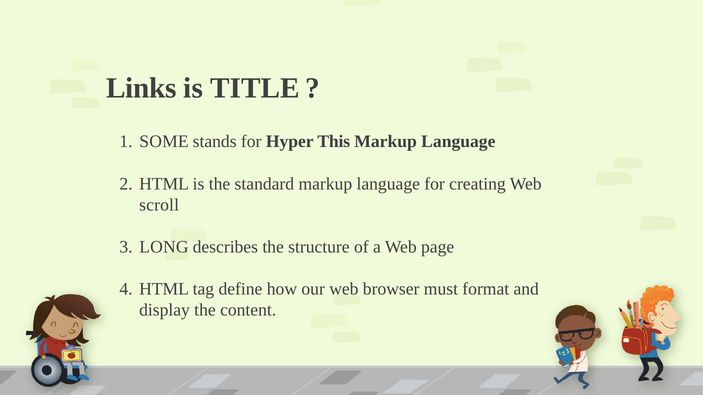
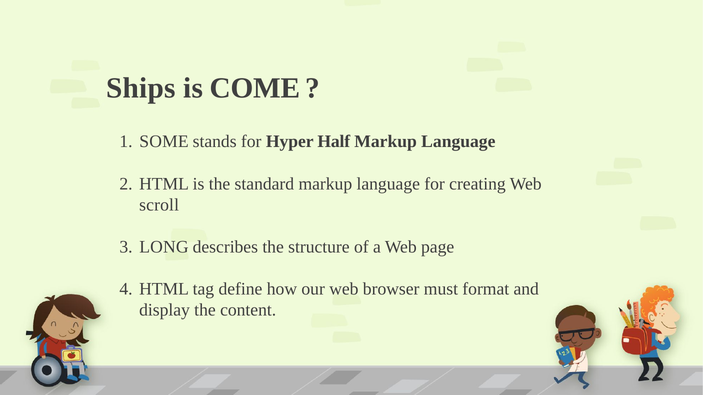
Links: Links -> Ships (141, 88)
TITLE: TITLE -> COME (255, 88)
This: This -> Half (334, 142)
